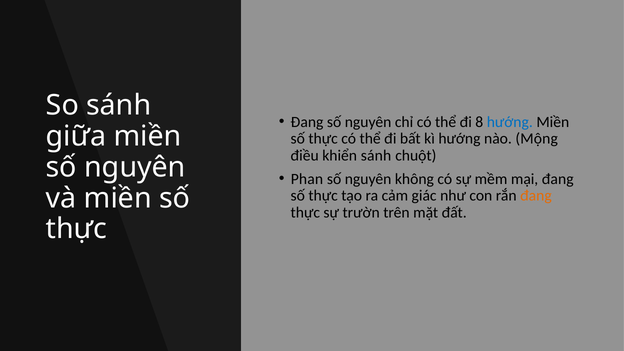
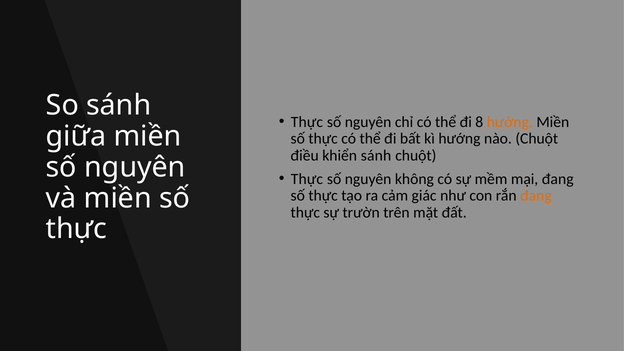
Đang: Đang -> Thực (307, 122)
hướng colour: blue -> orange (510, 122)
nào Mộng: Mộng -> Chuột (537, 139)
Phan: Phan -> Thực (307, 179)
